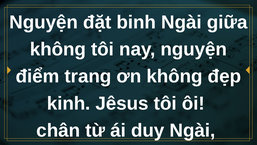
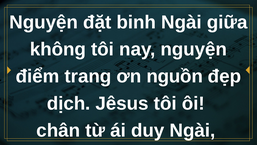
ơn không: không -> nguồn (175, 76)
kinh: kinh -> dịch (69, 103)
